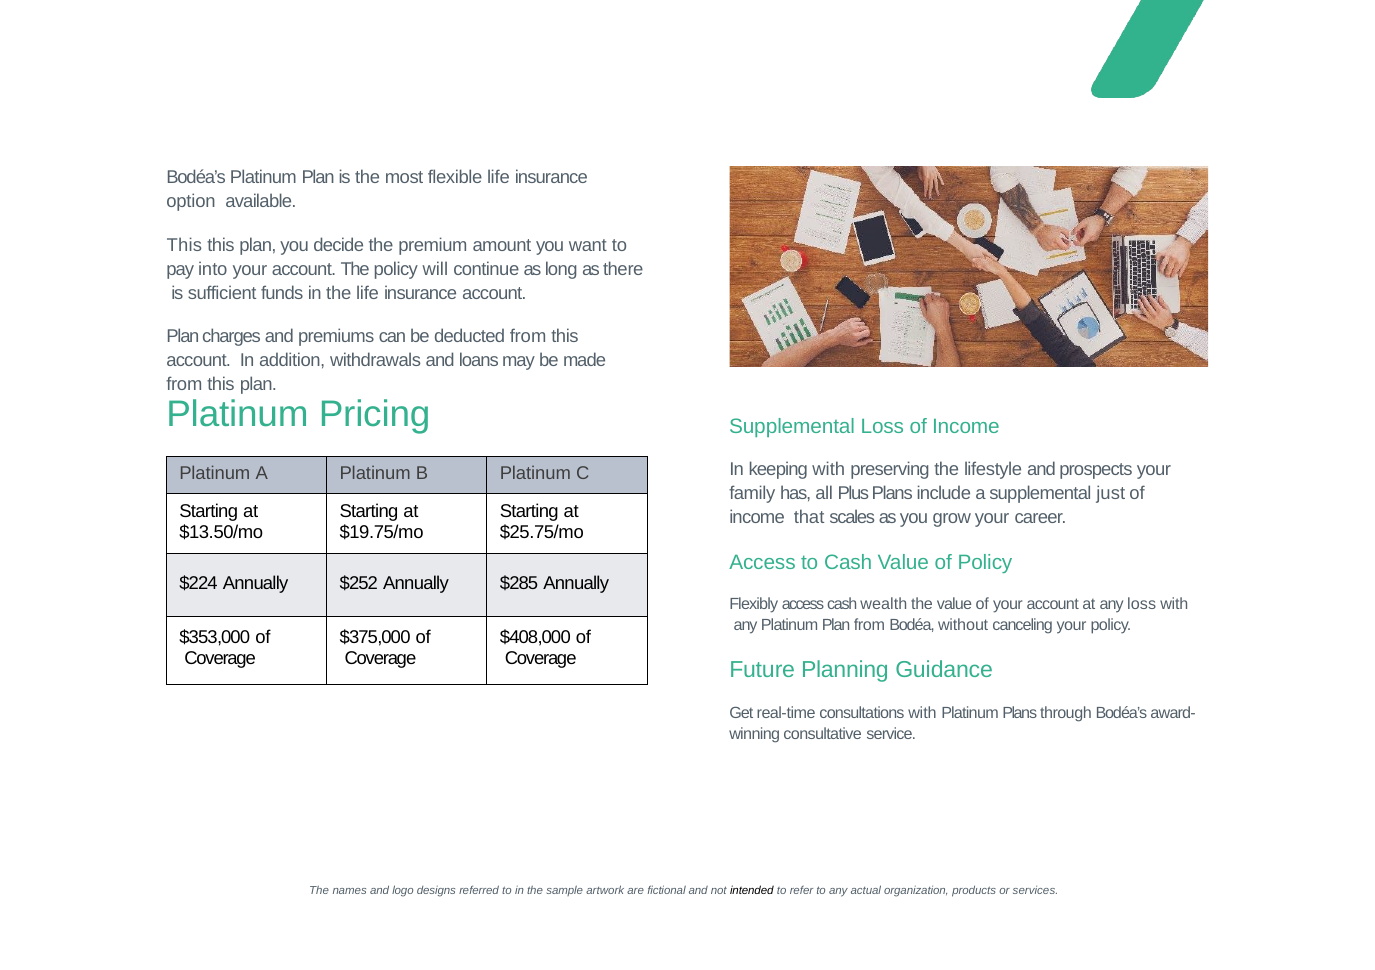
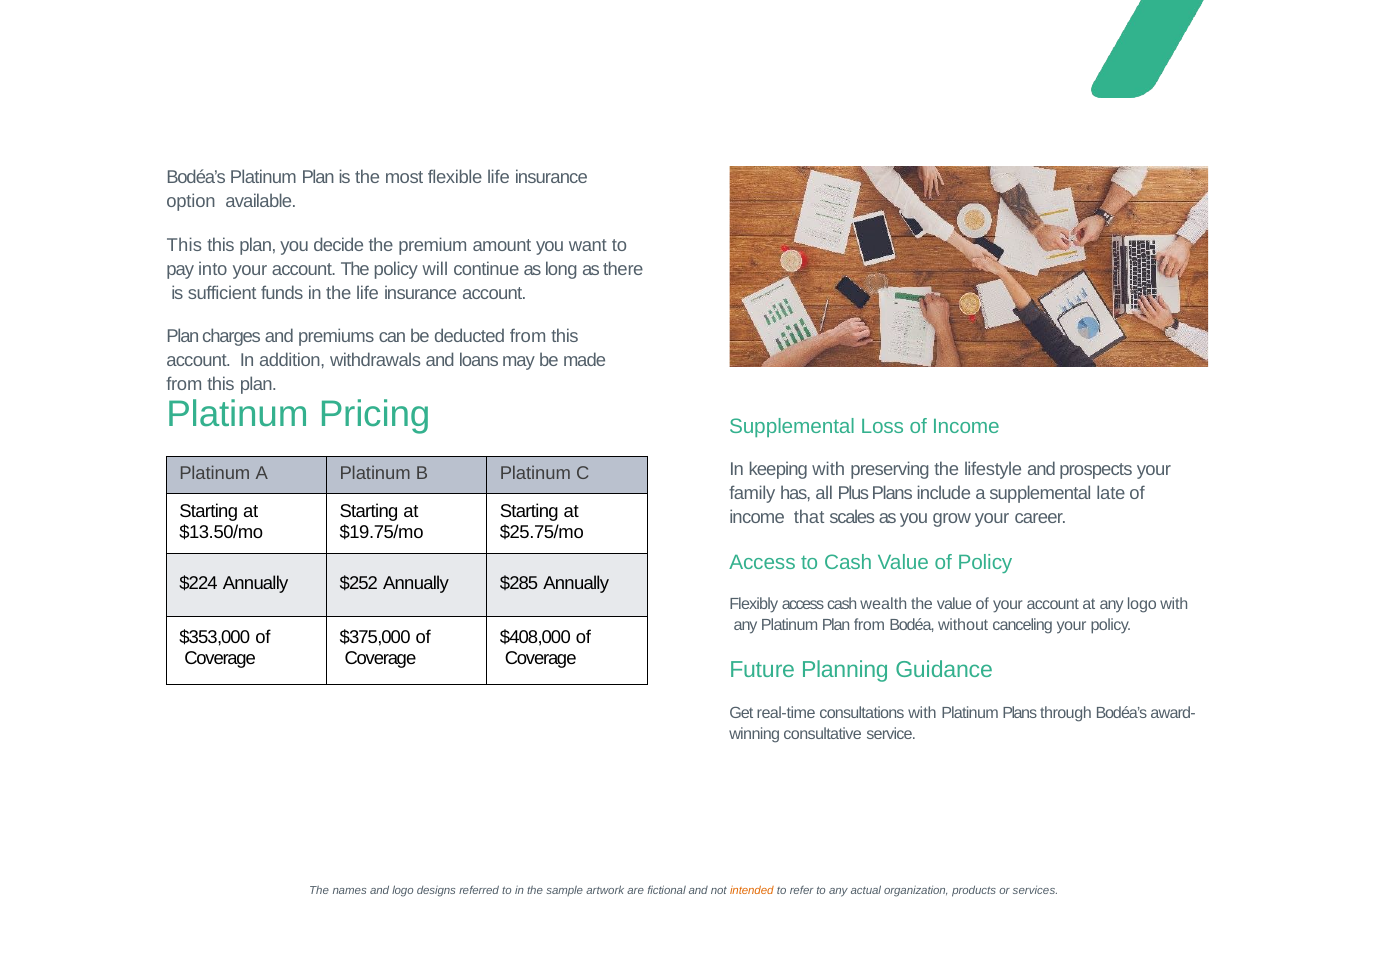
just: just -> late (1111, 494)
any loss: loss -> logo (1142, 604)
intended colour: black -> orange (752, 891)
